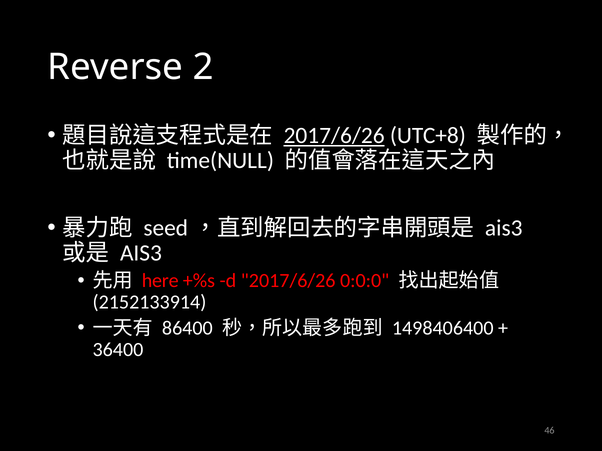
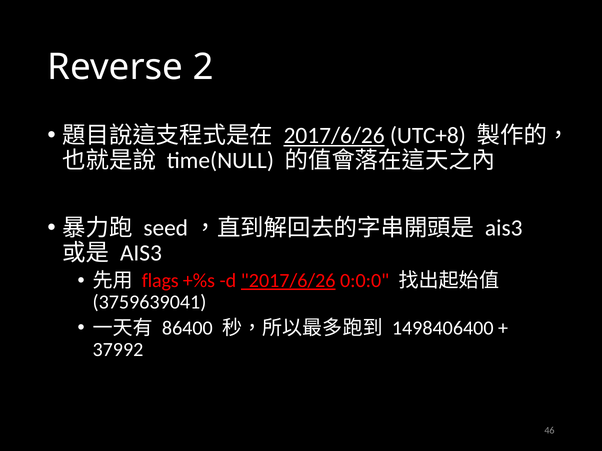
here: here -> flags (160, 281)
2017/6/26 underline: none -> present (288, 281)
2152133914: 2152133914 -> 3759639041 (149, 303)
36400: 36400 -> 37992 (118, 350)
